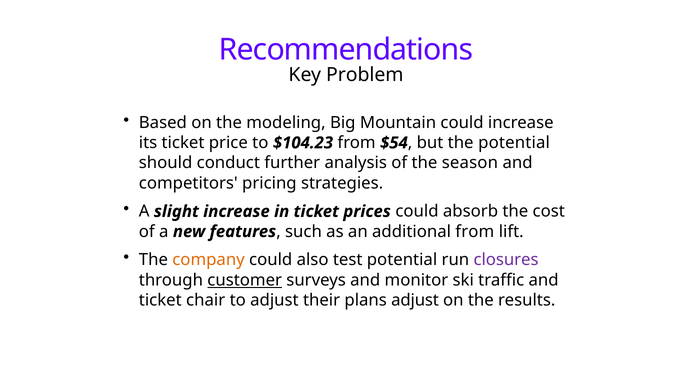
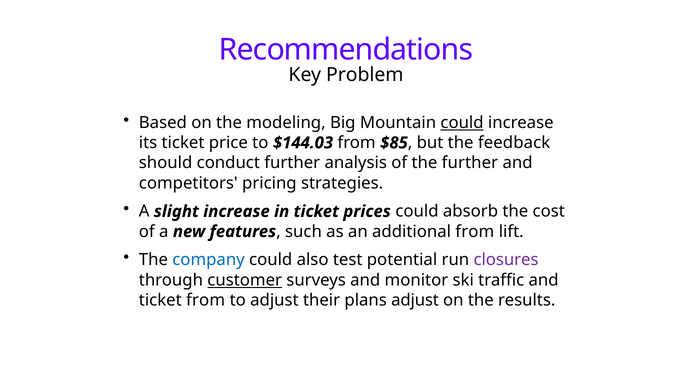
could underline: none -> present (462, 123)
$104.23: $104.23 -> $144.03 (303, 143)
$54: $54 -> $85 (394, 143)
the potential: potential -> feedback (514, 143)
the season: season -> further (470, 163)
company colour: orange -> blue (209, 260)
ticket chair: chair -> from (206, 300)
